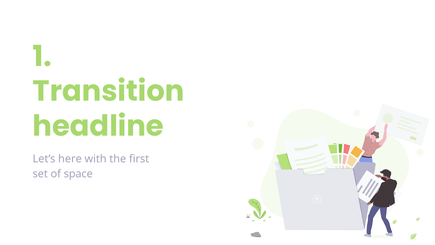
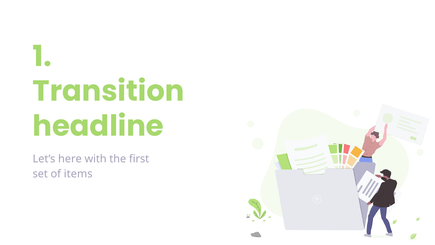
space: space -> items (78, 174)
